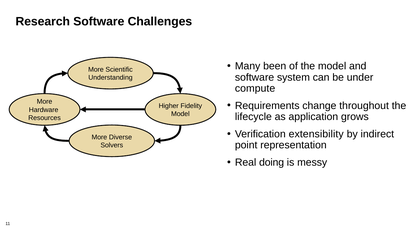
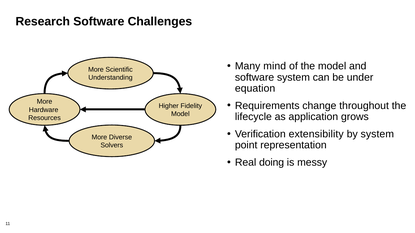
been: been -> mind (275, 66)
compute: compute -> equation (255, 89)
by indirect: indirect -> system (377, 134)
